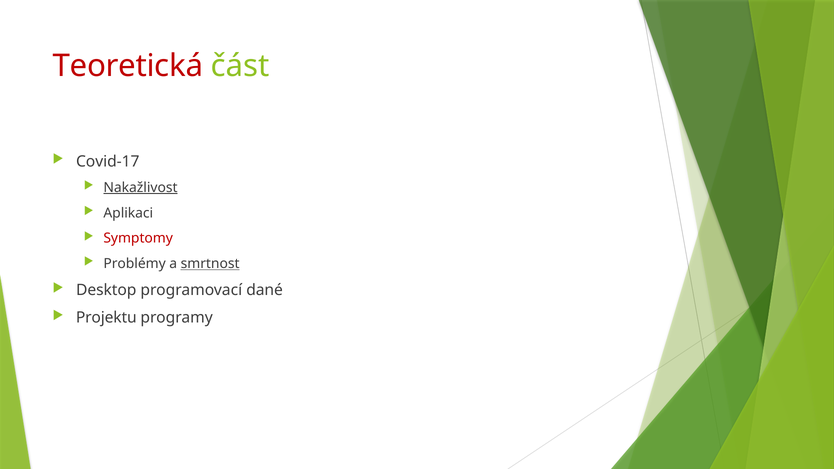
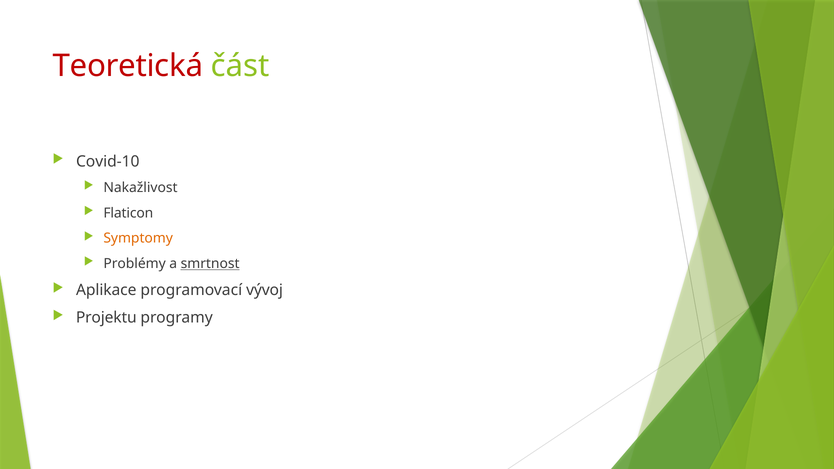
Covid-17: Covid-17 -> Covid-10 (108, 161)
Nakažlivost underline: present -> none (140, 188)
Aplikaci: Aplikaci -> Flaticon (128, 213)
Symptomy colour: red -> orange (138, 238)
Desktop: Desktop -> Aplikace (106, 290)
dané: dané -> vývoj (265, 290)
